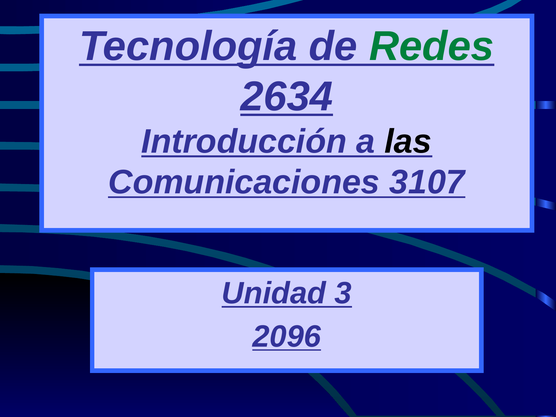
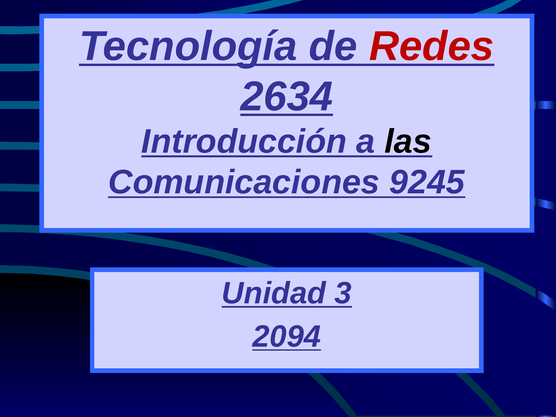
Redes colour: green -> red (432, 47)
3107: 3107 -> 9245 (427, 182)
2096: 2096 -> 2094 (287, 336)
